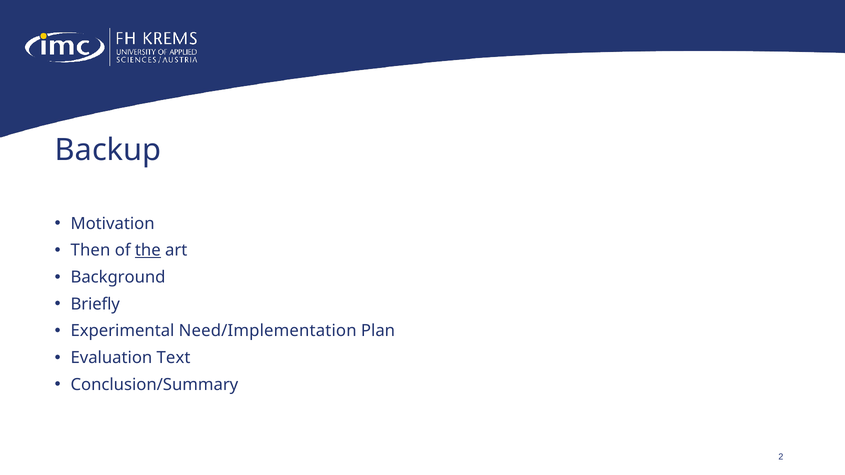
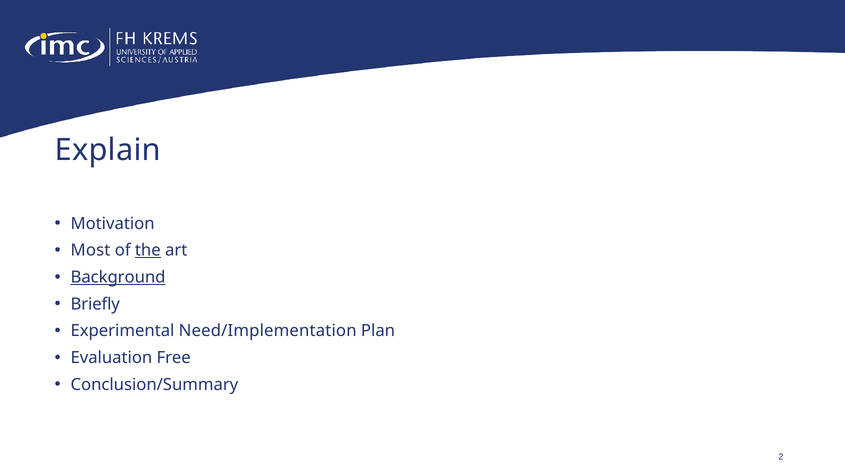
Backup: Backup -> Explain (108, 150)
Then: Then -> Most (90, 251)
Background underline: none -> present (118, 277)
Text: Text -> Free (174, 358)
